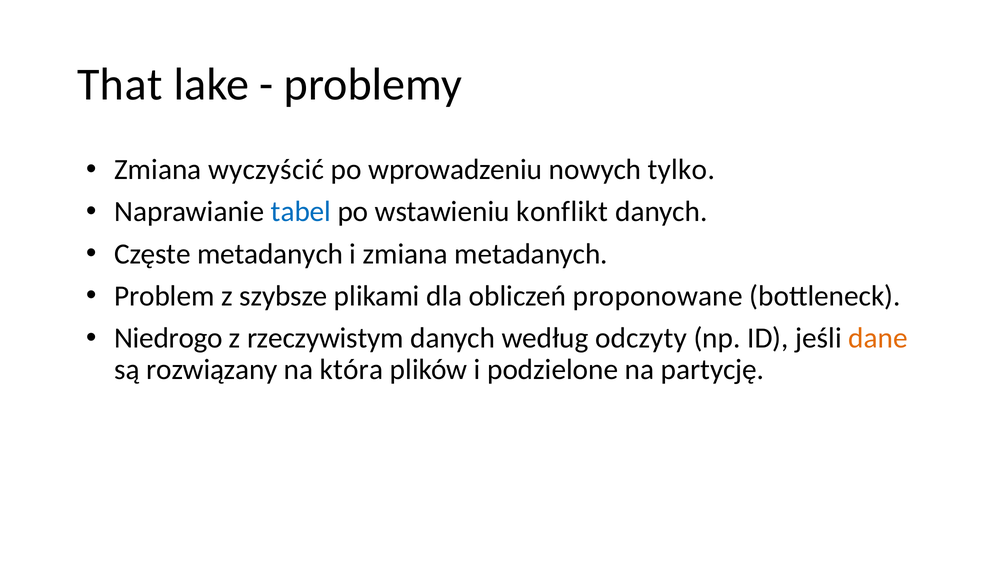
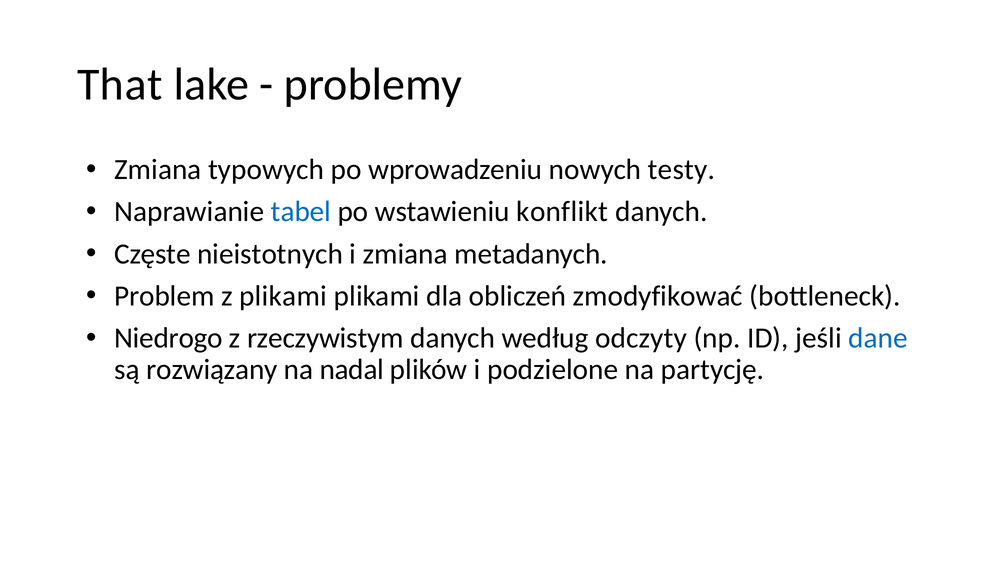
wyczyścić: wyczyścić -> typowych (266, 170)
tylko: tylko -> testy (681, 170)
Częste metadanych: metadanych -> nieistotnych (270, 254)
z szybsze: szybsze -> plikami (283, 296)
proponowane: proponowane -> zmodyfikować (658, 296)
dane colour: orange -> blue (878, 338)
która: która -> nadal (352, 370)
